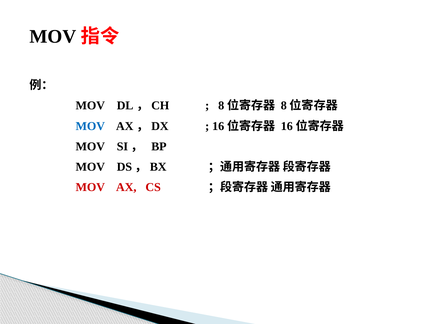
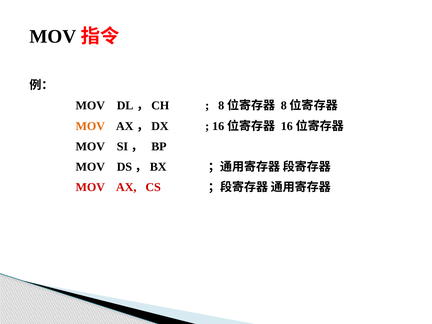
MOV colour: blue -> orange (90, 126)
